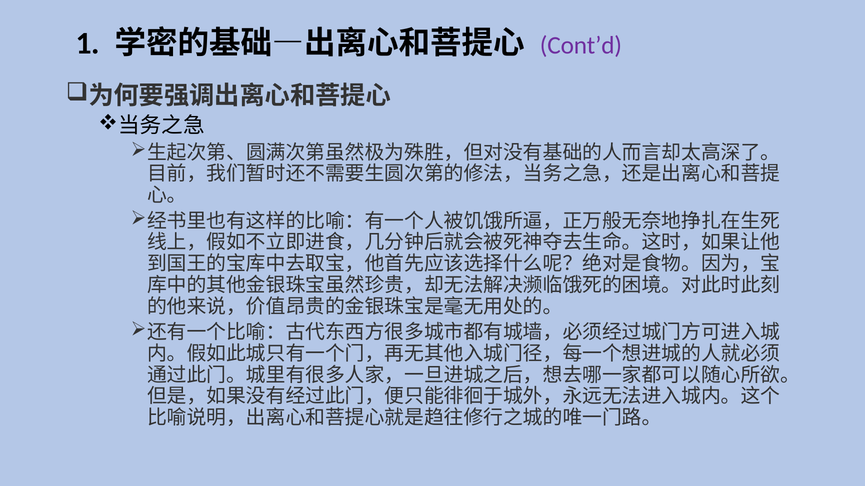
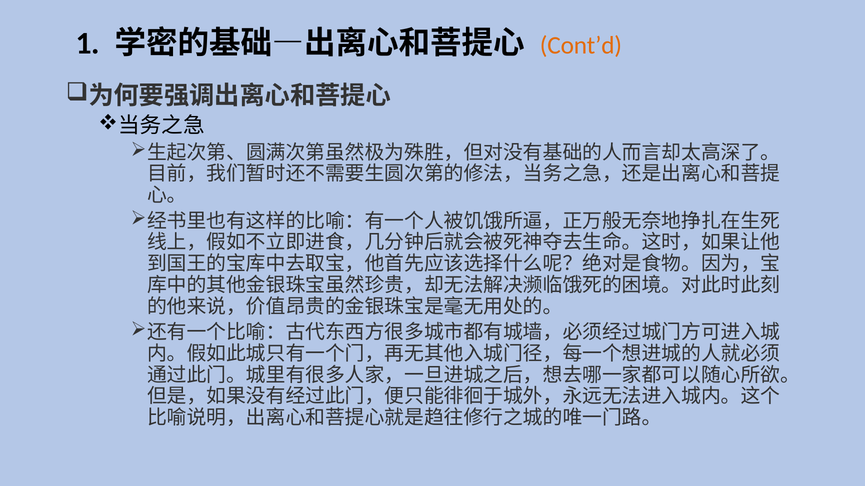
Cont’d colour: purple -> orange (581, 45)
